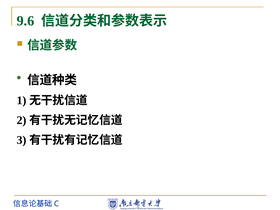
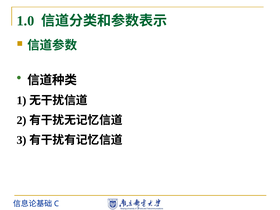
9.6: 9.6 -> 1.0 (26, 21)
